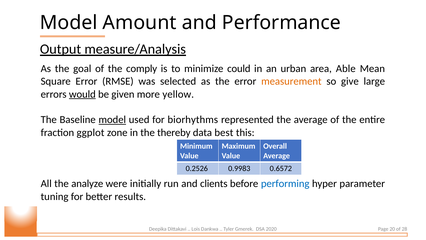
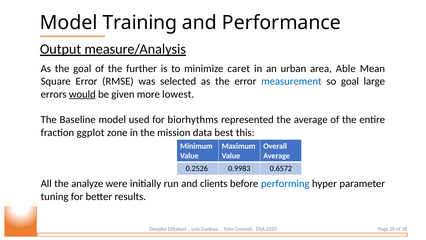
Amount: Amount -> Training (140, 23)
comply: comply -> further (142, 68)
could: could -> caret (239, 68)
measurement colour: orange -> blue (291, 81)
so give: give -> goal (350, 81)
yellow: yellow -> lowest (178, 94)
model underline: present -> none (112, 120)
thereby: thereby -> mission (174, 132)
